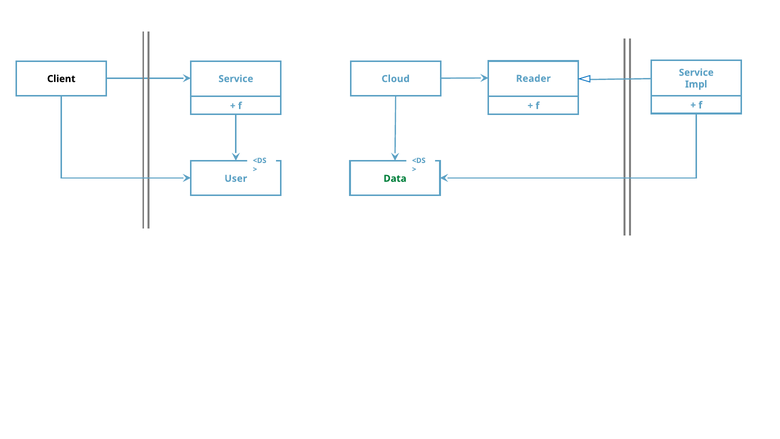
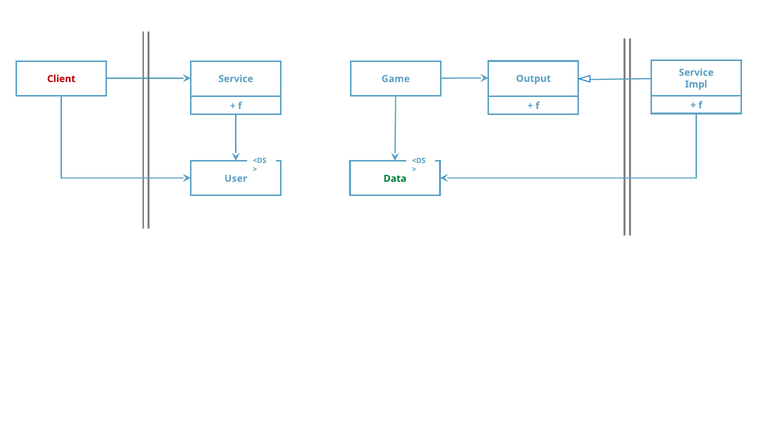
Reader: Reader -> Output (533, 79)
Client colour: black -> red (61, 79)
Cloud: Cloud -> Game (396, 79)
